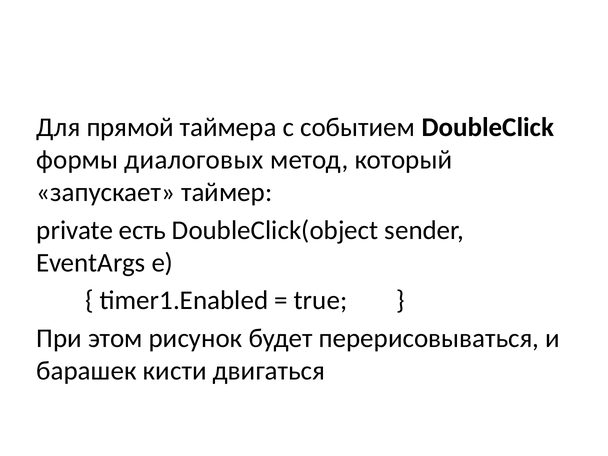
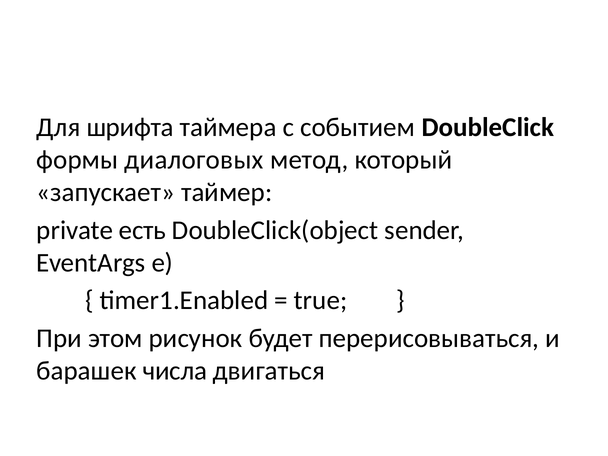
прямой: прямой -> шрифта (130, 128)
кисти: кисти -> числа (175, 371)
